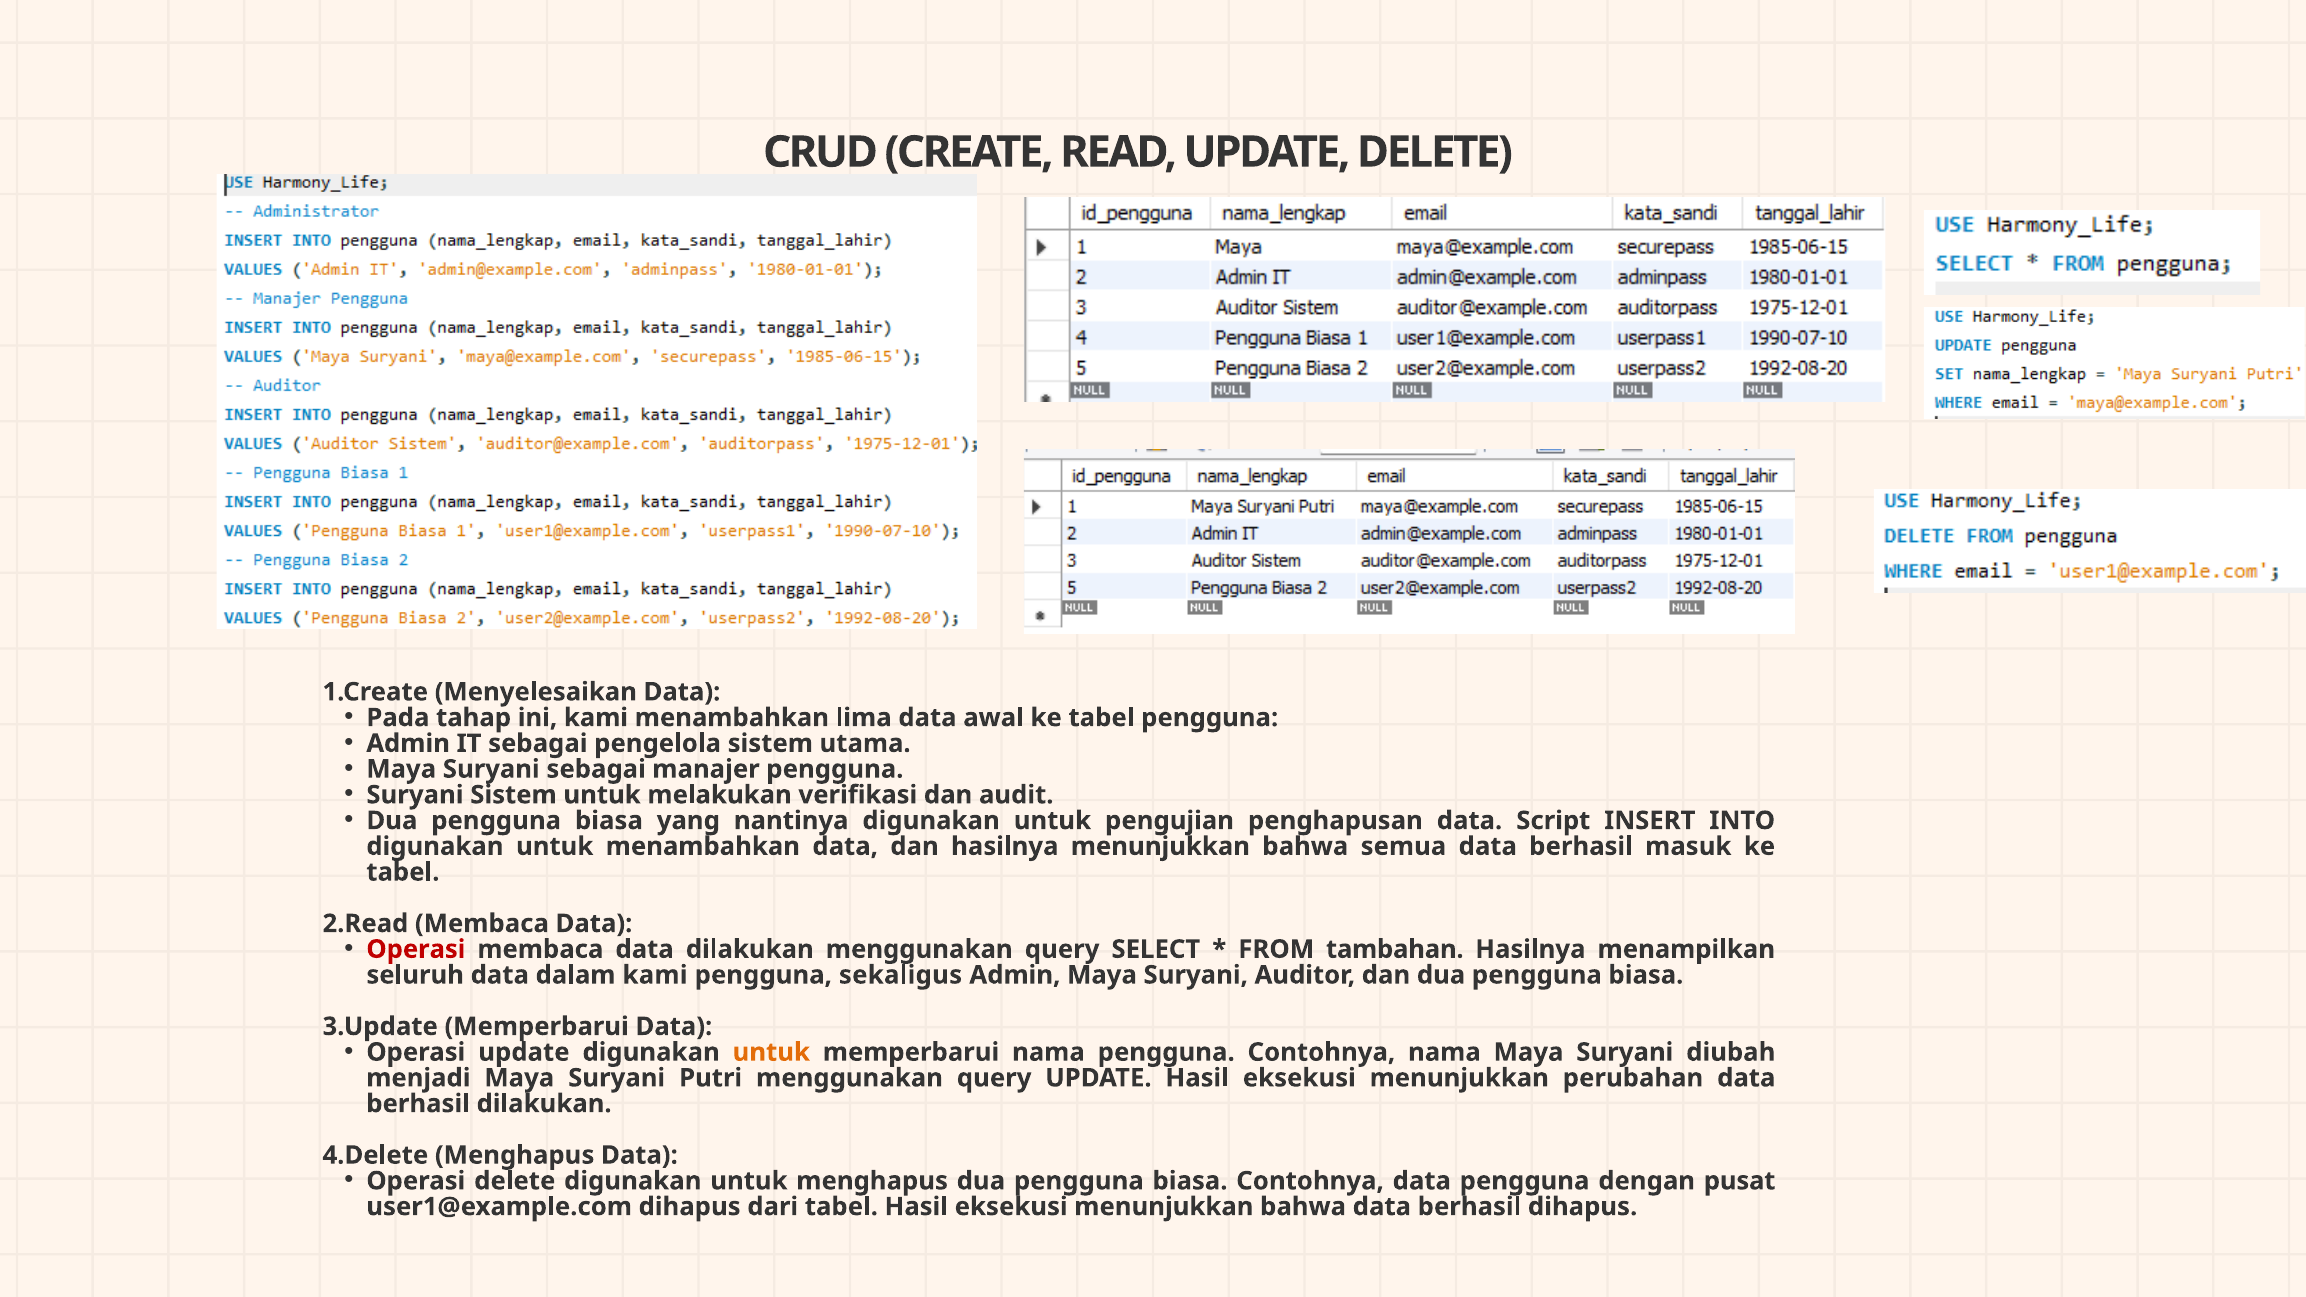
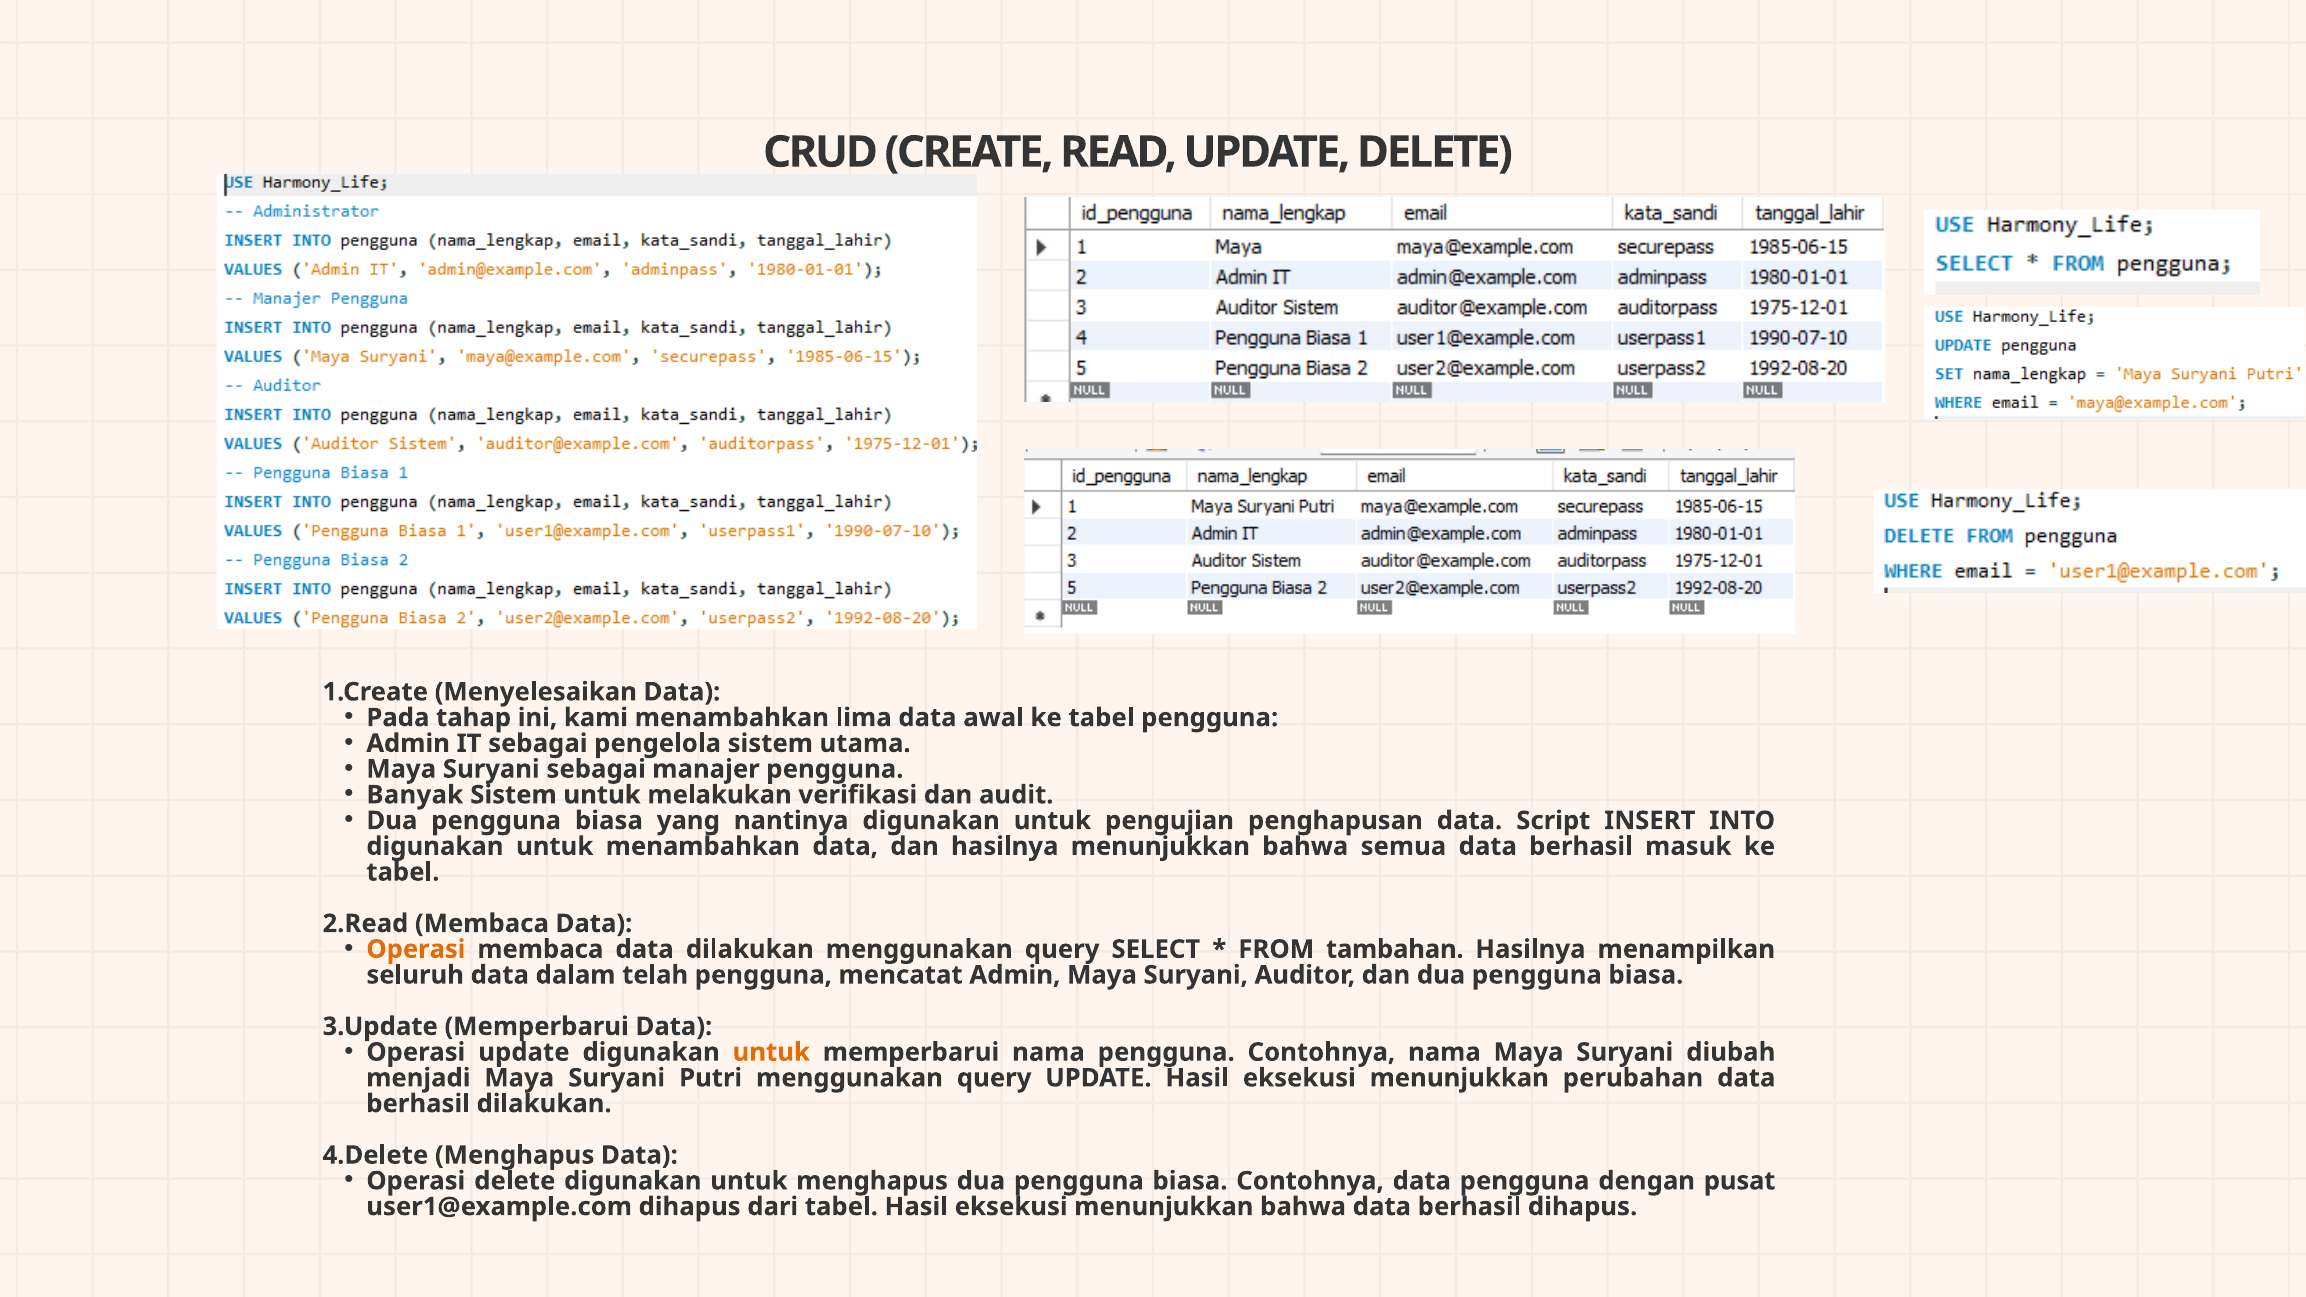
Suryani: Suryani -> Banyak (415, 795)
Operasi colour: red -> orange (416, 949)
dalam kami: kami -> telah (655, 975)
sekaligus: sekaligus -> mencatat (901, 975)
